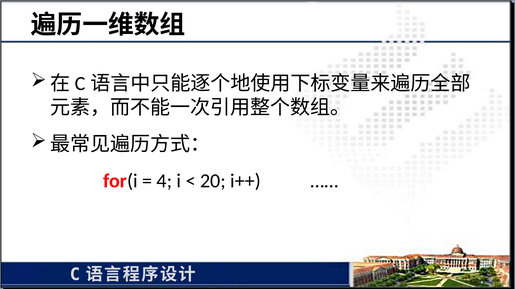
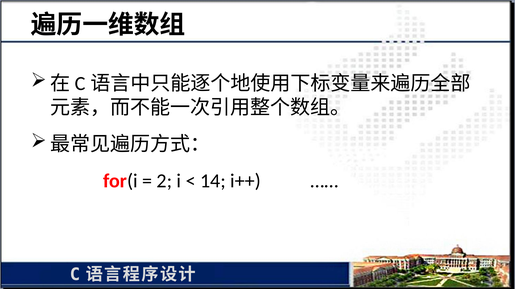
4: 4 -> 2 (164, 181)
20: 20 -> 14 (213, 181)
